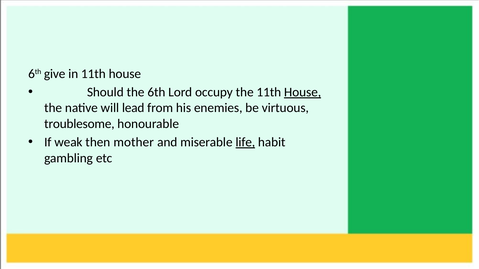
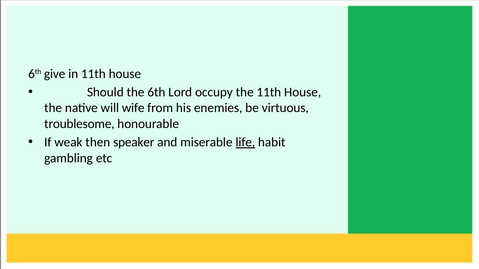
House underline: present -> none (303, 92)
lead: lead -> wife (133, 108)
mother: mother -> speaker (134, 142)
